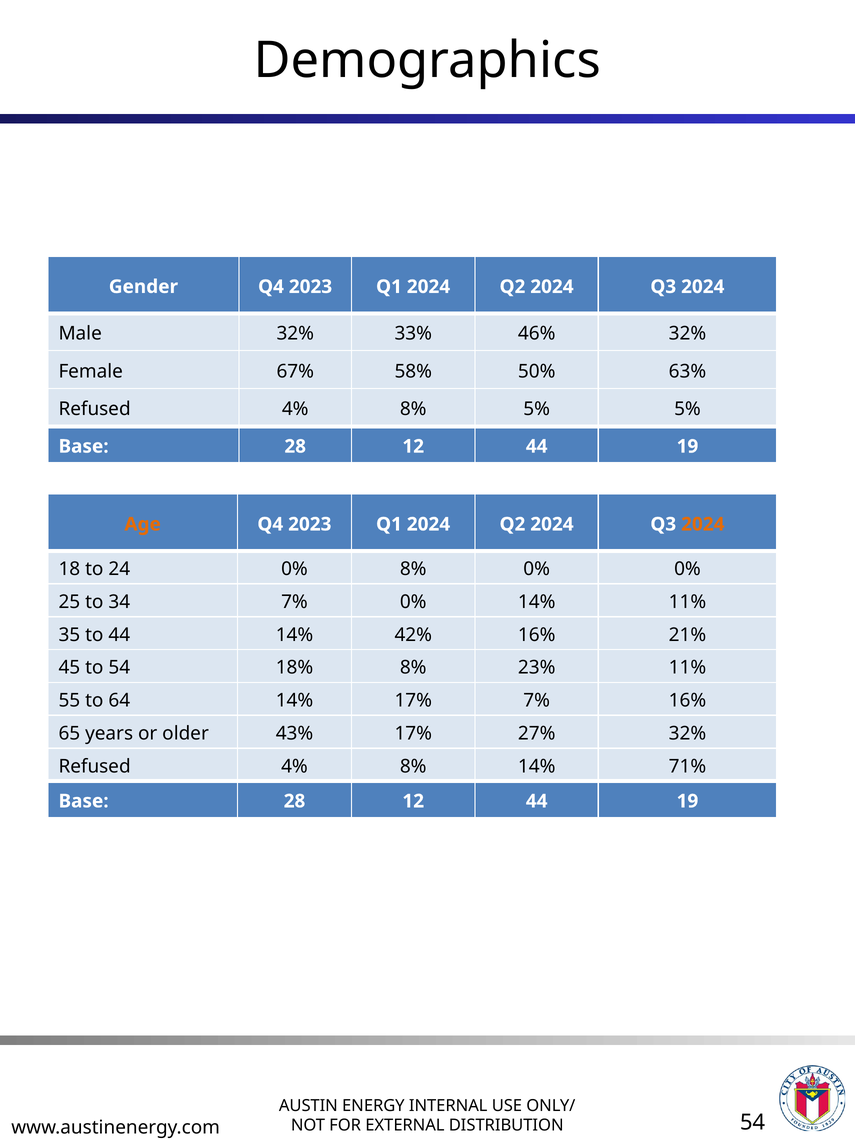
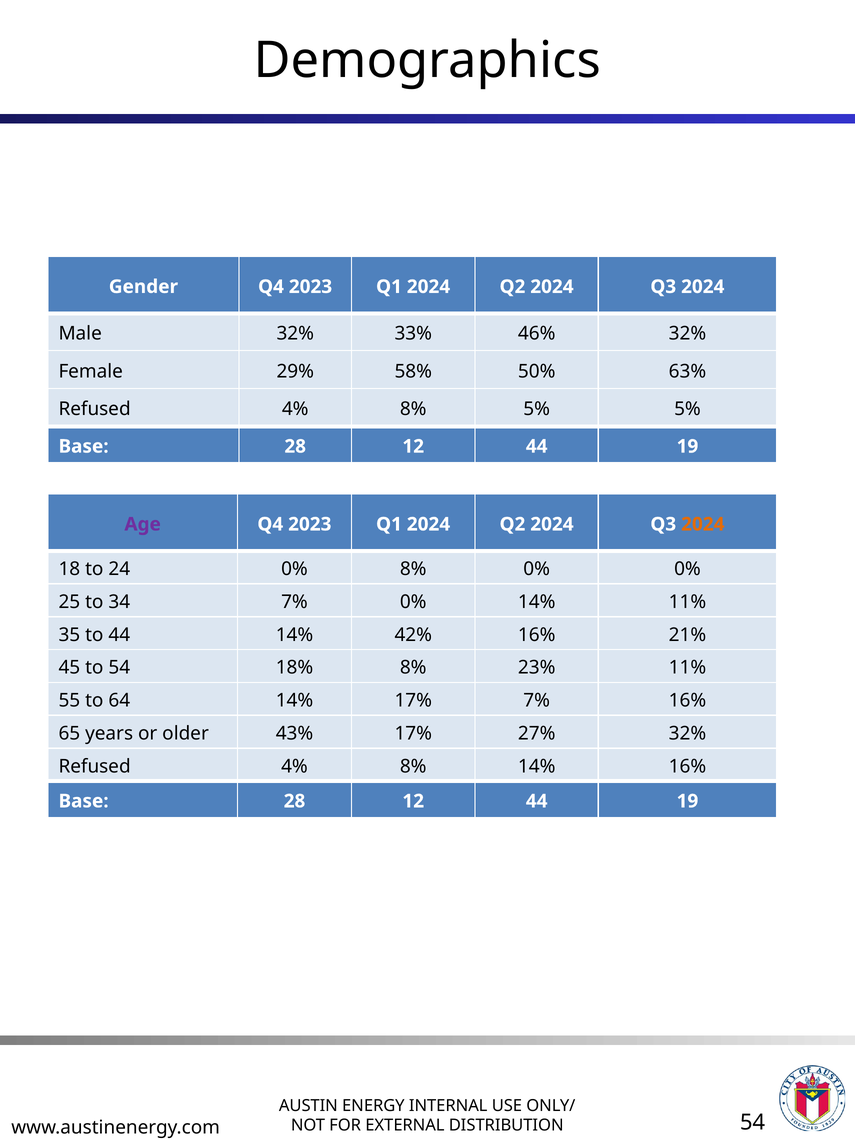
67%: 67% -> 29% (295, 371)
Age colour: orange -> purple (143, 524)
14% 71%: 71% -> 16% (687, 766)
